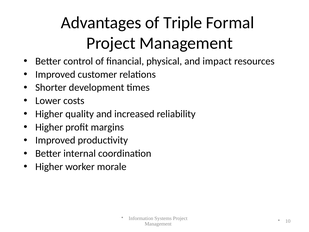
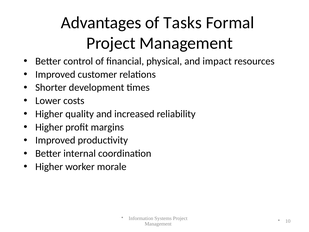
Triple: Triple -> Tasks (183, 23)
